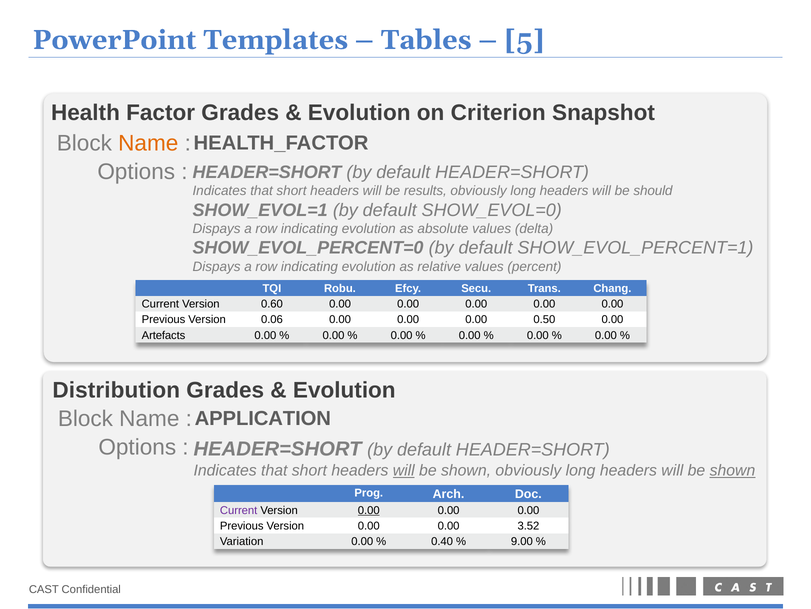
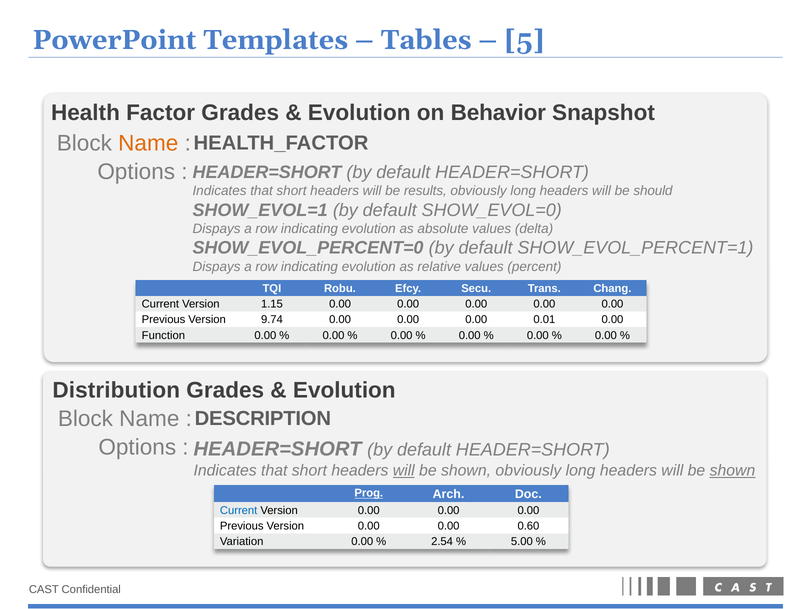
Criterion: Criterion -> Behavior (498, 112)
0.60: 0.60 -> 1.15 (272, 304)
0.06: 0.06 -> 9.74 (272, 319)
0.50: 0.50 -> 0.01 (544, 319)
Artefacts: Artefacts -> Function (163, 335)
APPLICATION: APPLICATION -> DESCRIPTION (263, 418)
Prog underline: none -> present (369, 493)
Current colour: purple -> blue (239, 510)
0.00 underline: present -> none (369, 510)
3.52: 3.52 -> 0.60 (528, 525)
0.40: 0.40 -> 2.54 (442, 541)
9.00: 9.00 -> 5.00 (522, 541)
